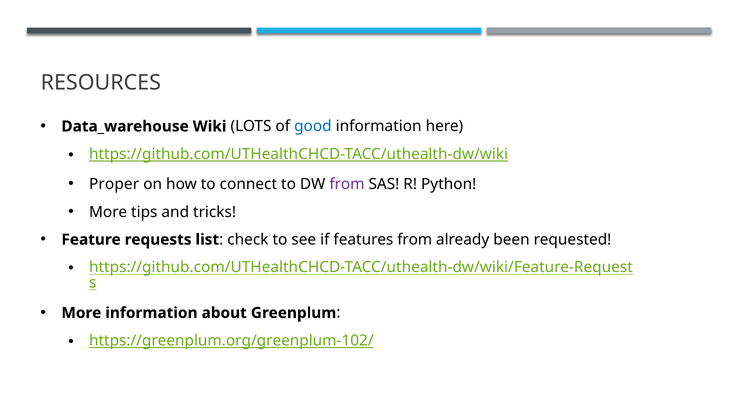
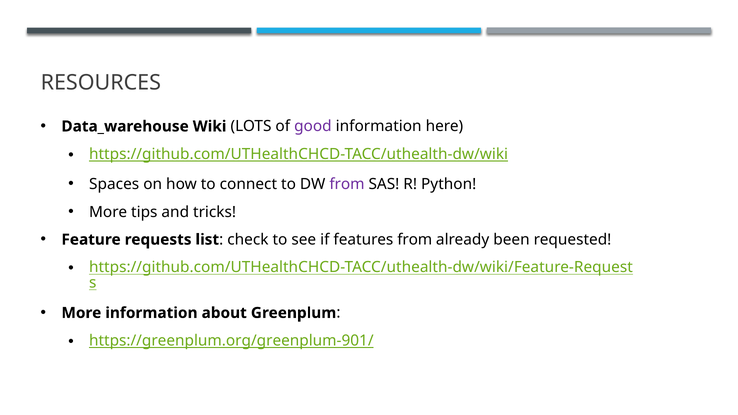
good colour: blue -> purple (313, 126)
Proper: Proper -> Spaces (114, 184)
https://greenplum.org/greenplum-102/: https://greenplum.org/greenplum-102/ -> https://greenplum.org/greenplum-901/ (231, 341)
